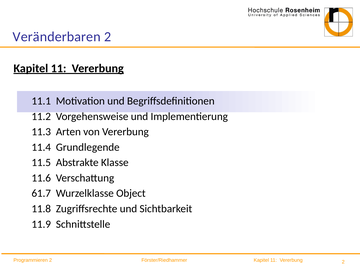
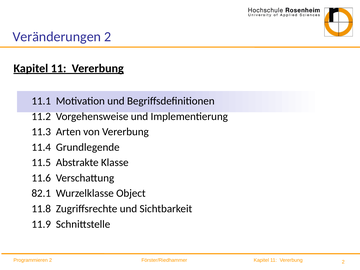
Veränderbaren: Veränderbaren -> Veränderungen (57, 37)
61.7: 61.7 -> 82.1 (41, 193)
